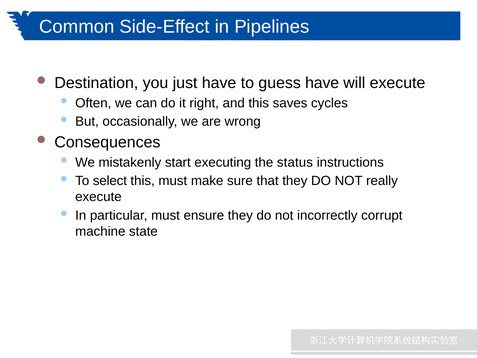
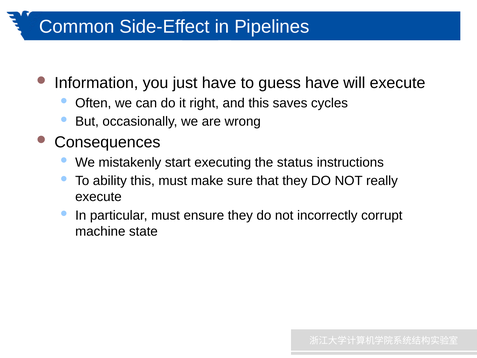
Destination: Destination -> Information (96, 83)
select: select -> ability (110, 181)
